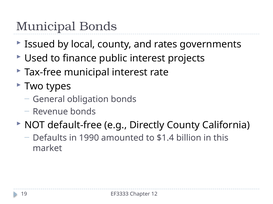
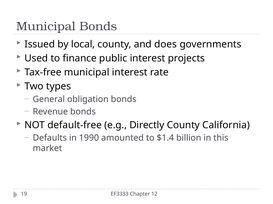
rates: rates -> does (166, 44)
